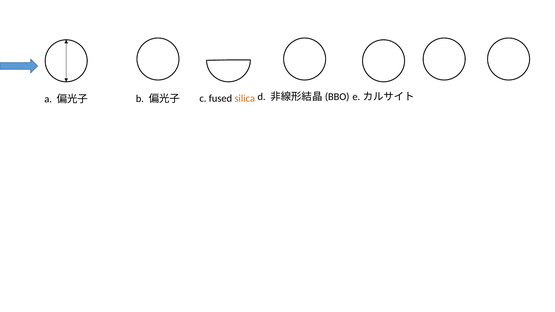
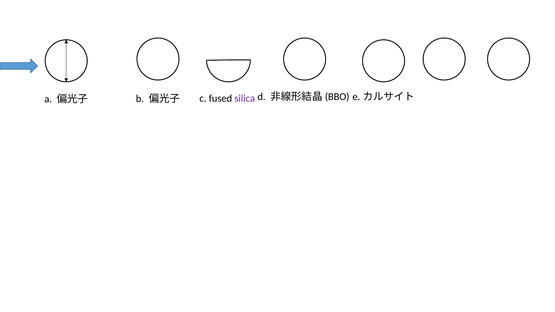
silica colour: orange -> purple (245, 99)
